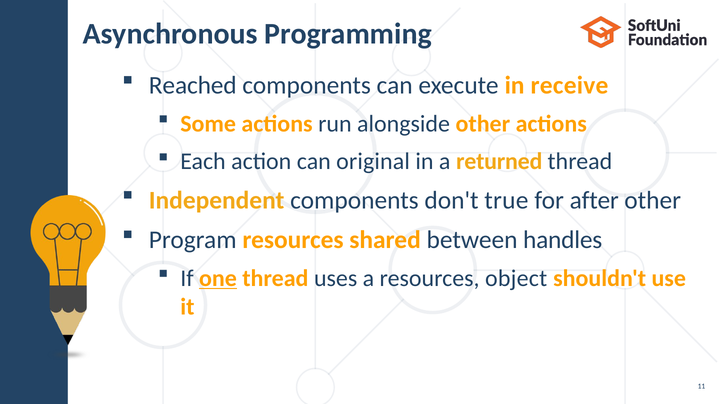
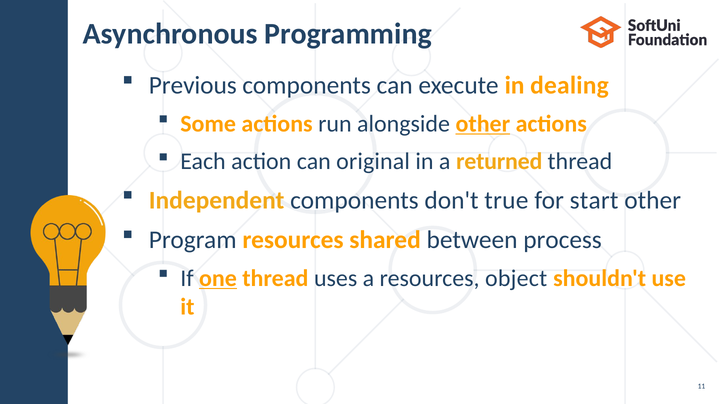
Reached: Reached -> Previous (193, 85)
receive: receive -> dealing (569, 85)
other underline: none -> present (483, 124)
after: after -> start (594, 200)
handles: handles -> process (563, 240)
